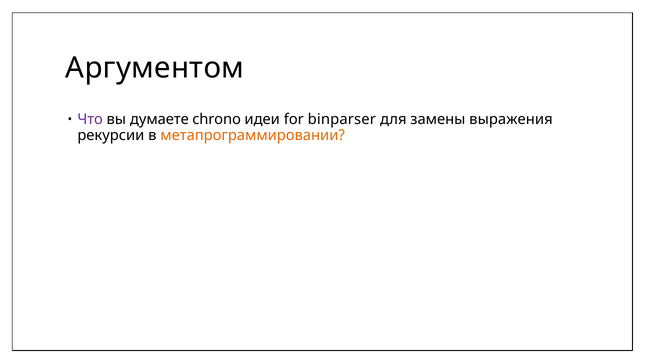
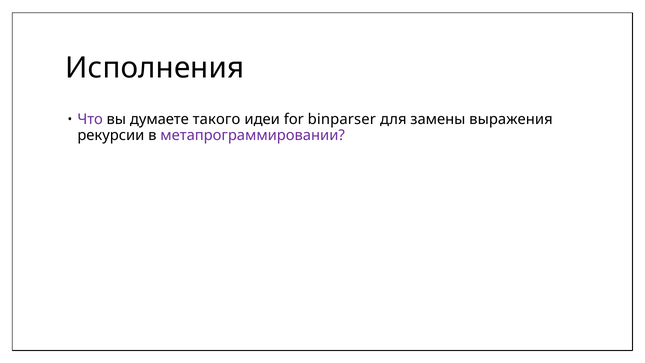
Аргументом: Аргументом -> Исполнения (155, 68)
chrono: chrono -> такого (217, 119)
метапрограммировании colour: orange -> purple (253, 135)
